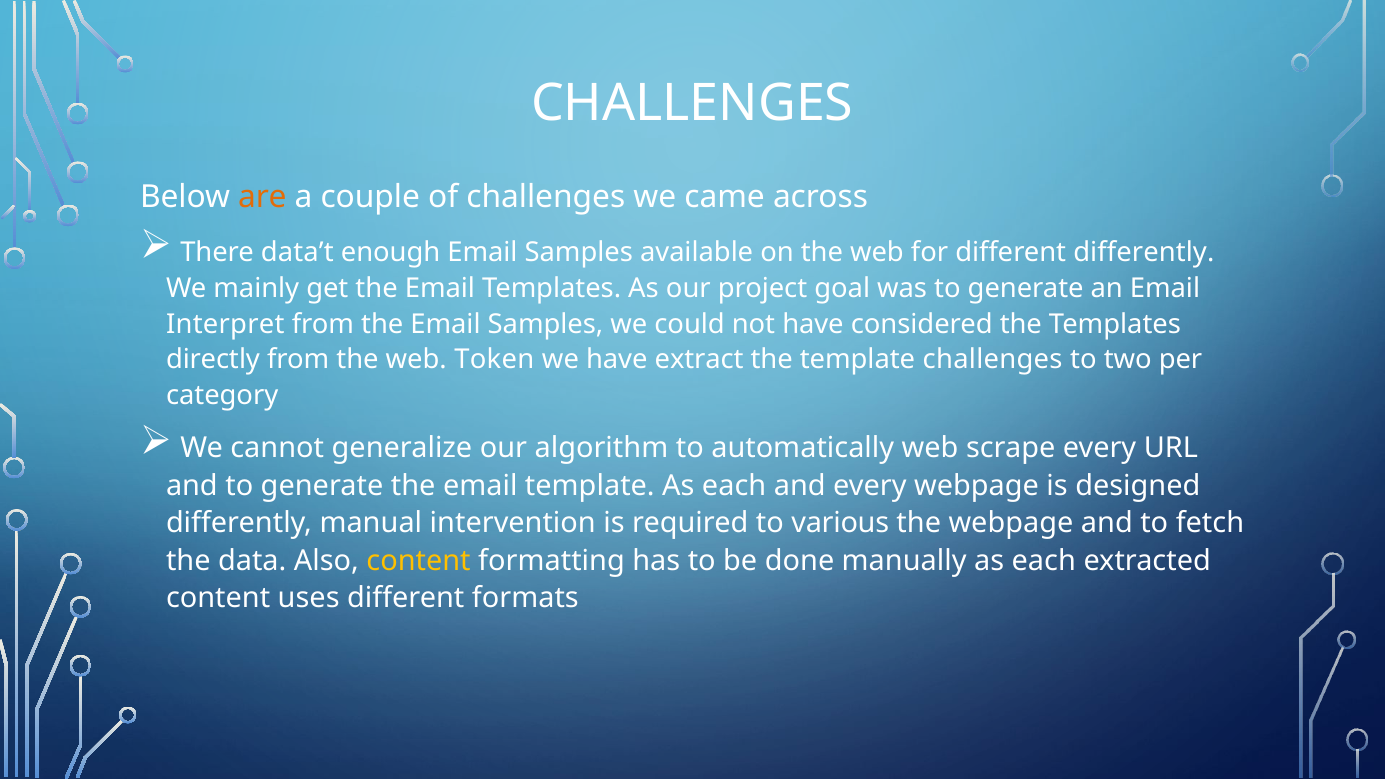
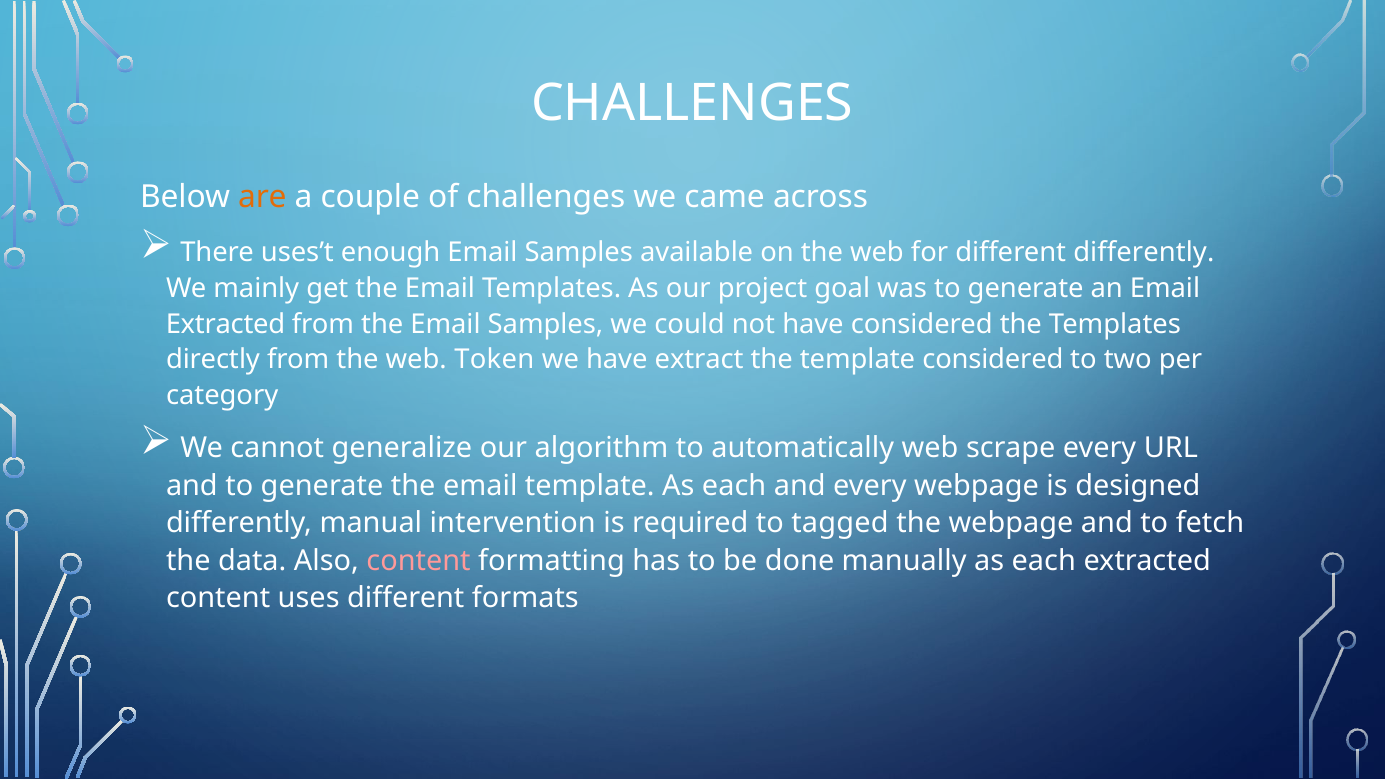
data’t: data’t -> uses’t (297, 252)
Interpret: Interpret -> Extracted (226, 324)
template challenges: challenges -> considered (993, 360)
various: various -> tagged (840, 523)
content colour: yellow -> pink (419, 561)
